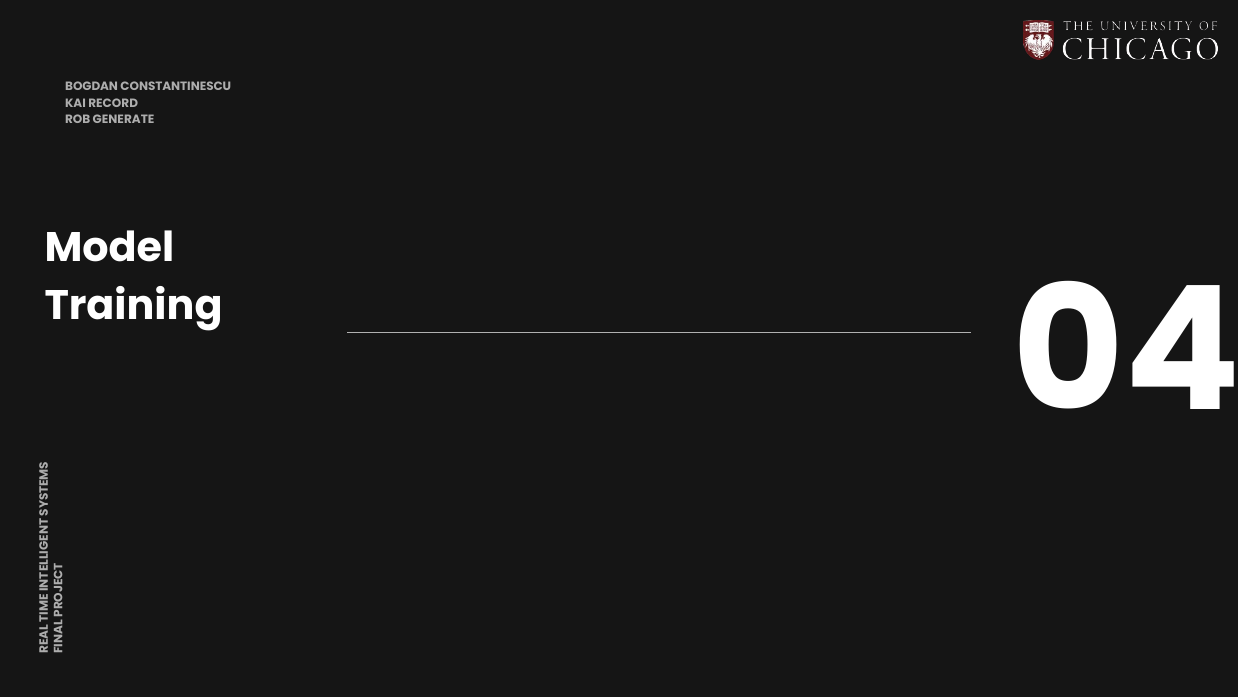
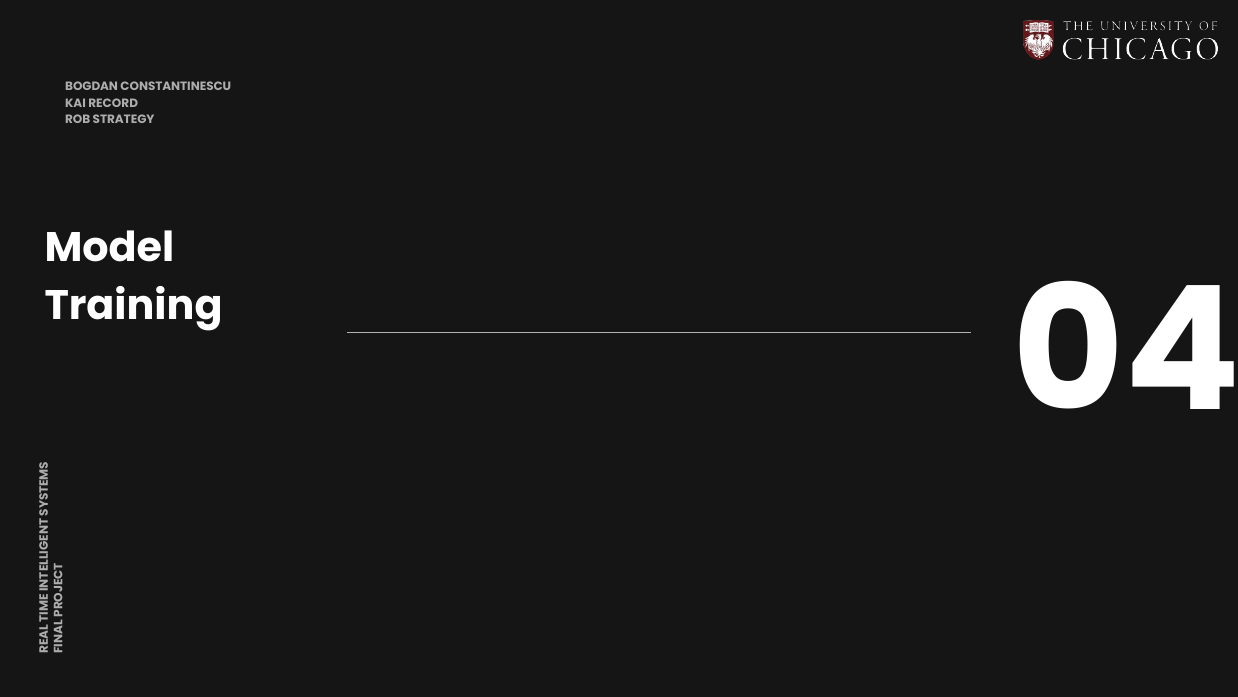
GENERATE: GENERATE -> STRATEGY (124, 120)
